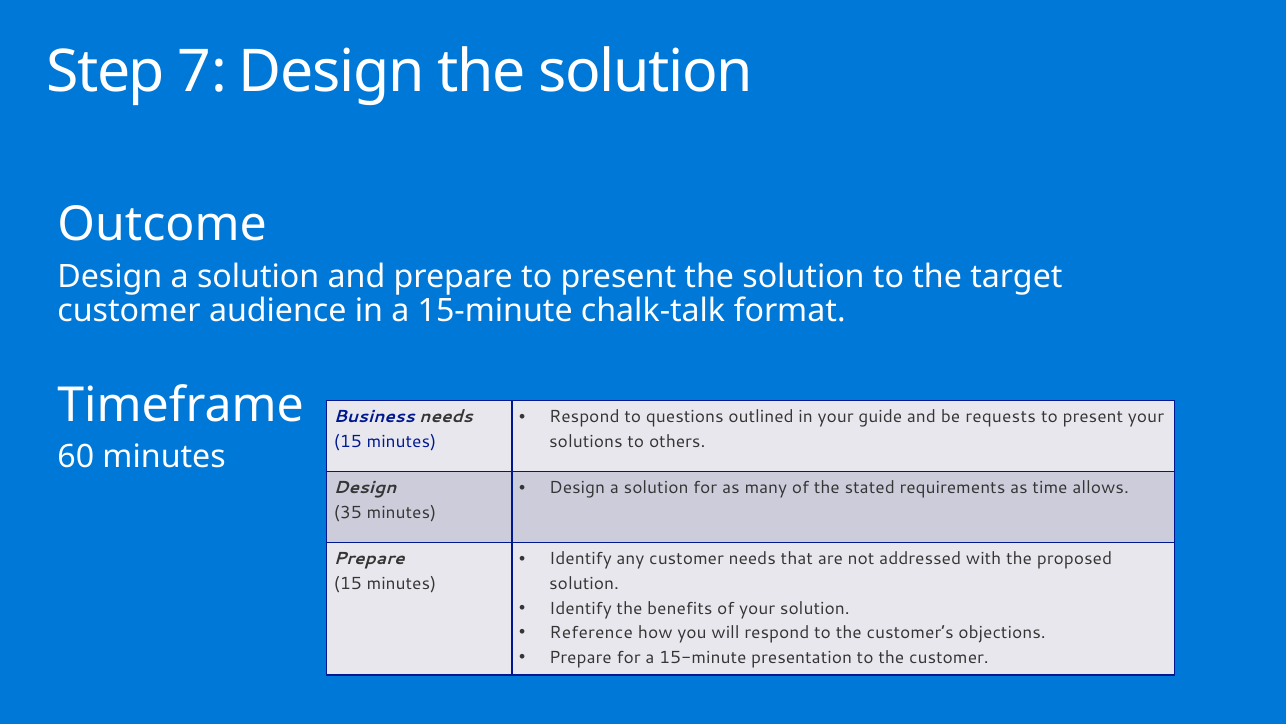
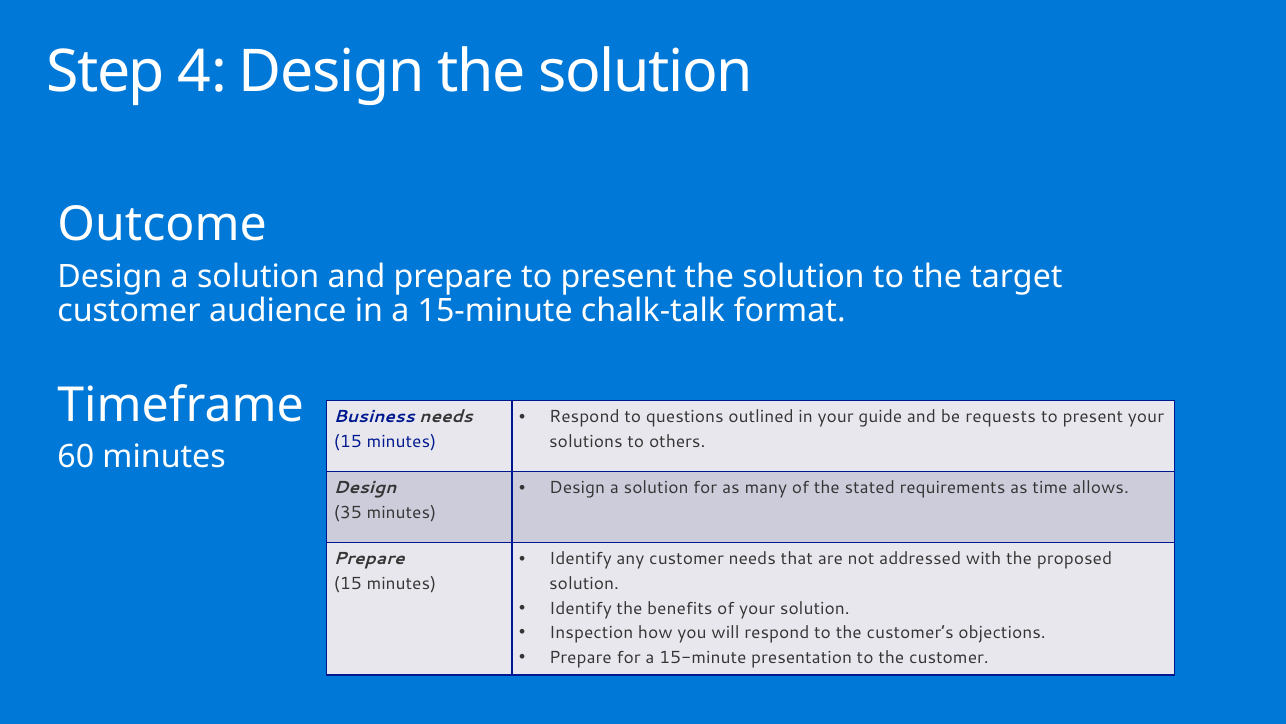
7: 7 -> 4 (202, 72)
Reference: Reference -> Inspection (591, 632)
